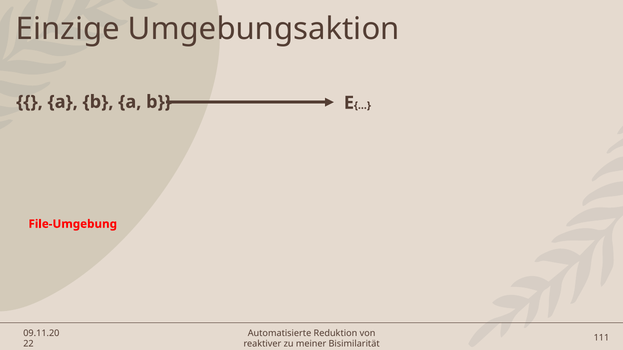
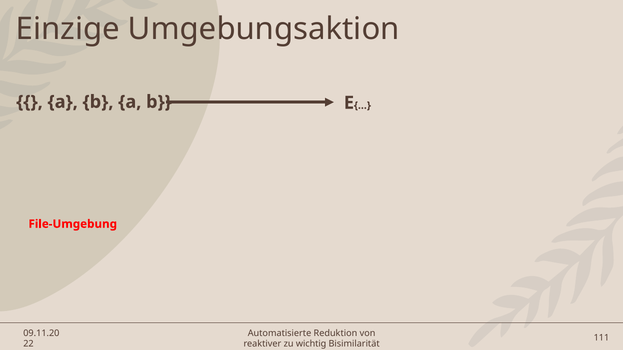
meiner: meiner -> wichtig (311, 344)
